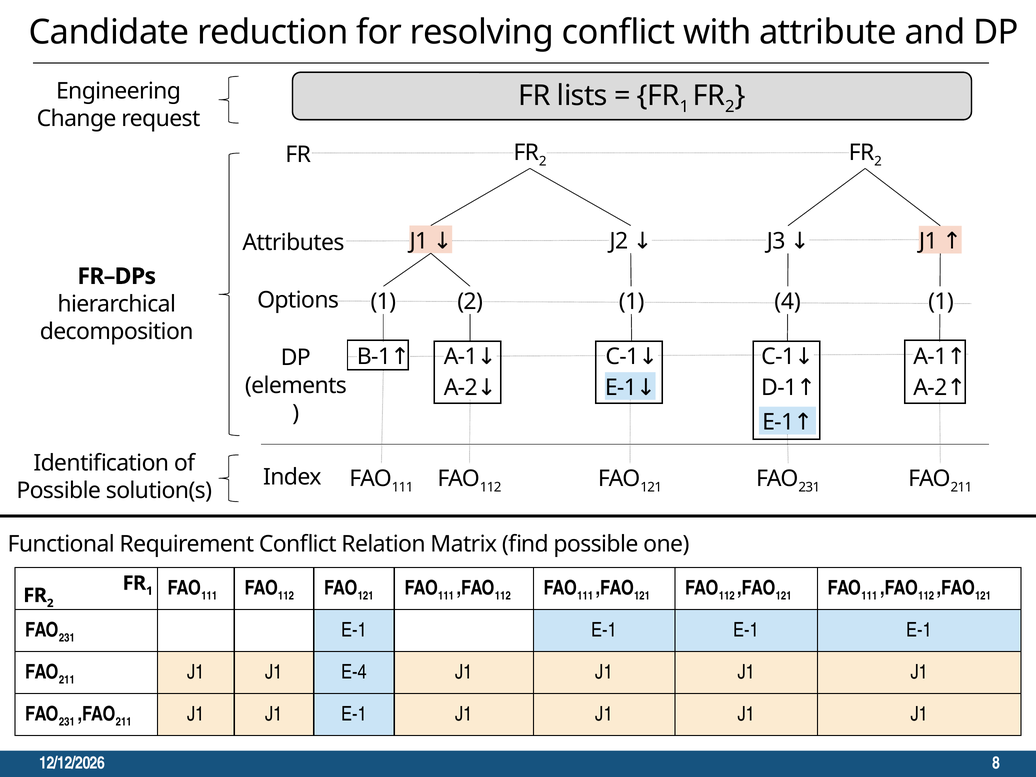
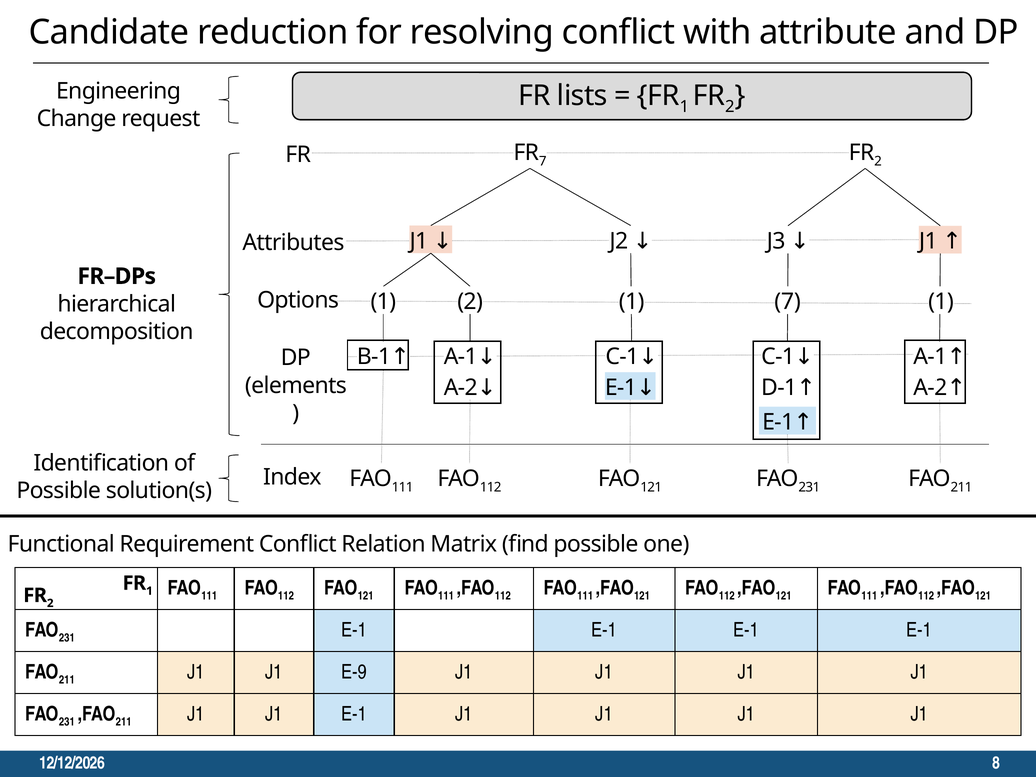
2: 2 -> 7 (543, 161)
1 4: 4 -> 7 (788, 302)
E-4: E-4 -> E-9 (354, 672)
